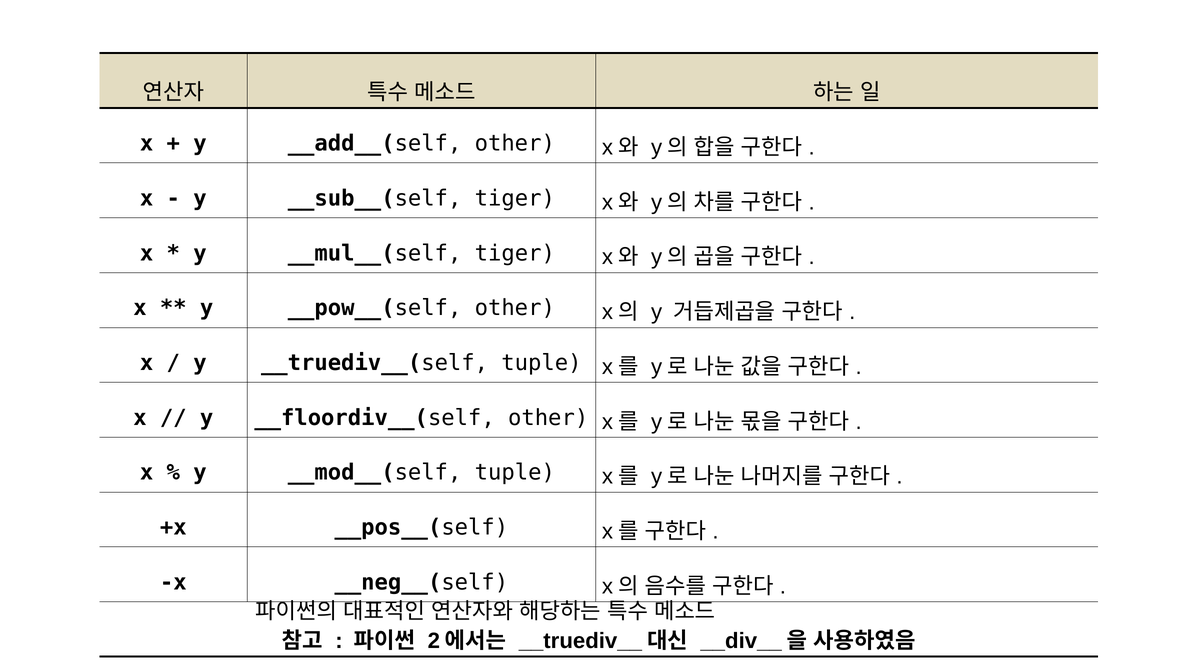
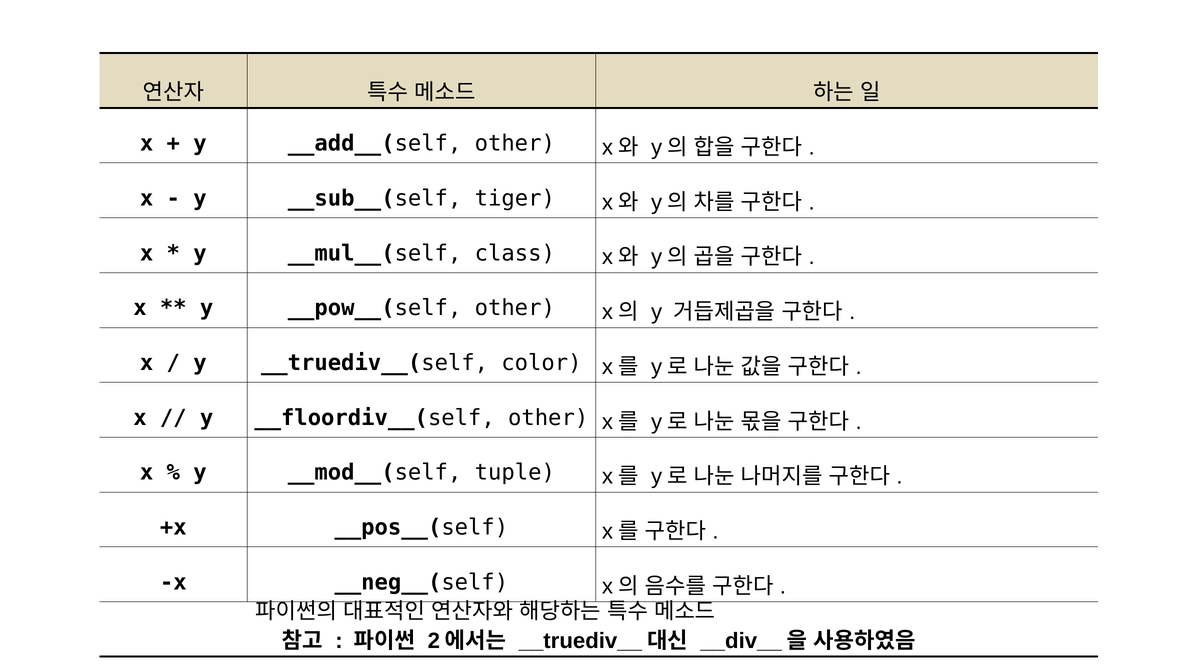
tiger: tiger -> class (515, 253)
tuple: tuple -> color (541, 363)
